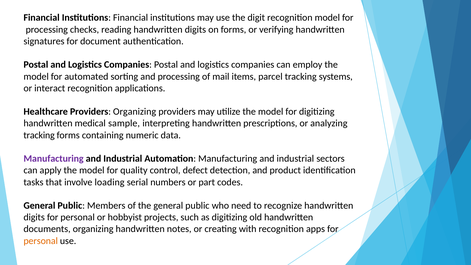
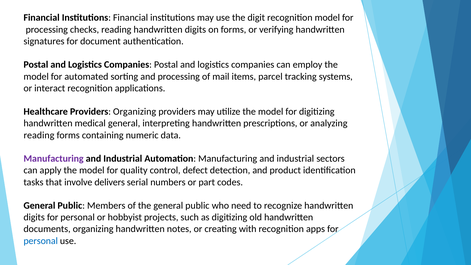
medical sample: sample -> general (124, 123)
tracking: tracking -> reading (39, 135)
loading: loading -> delivers (110, 182)
personal colour: orange -> blue (41, 241)
